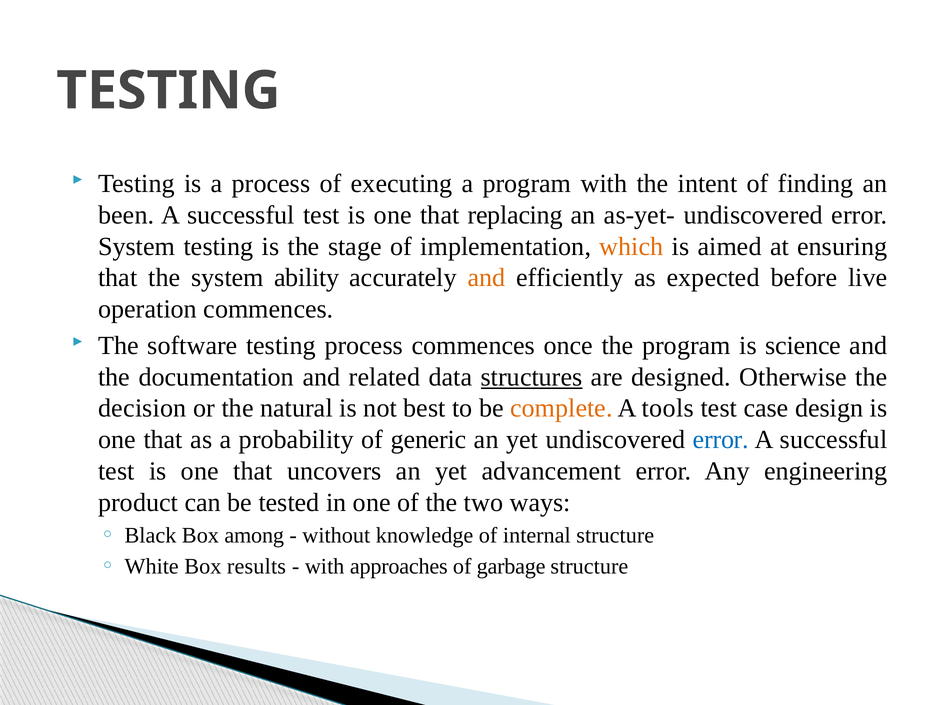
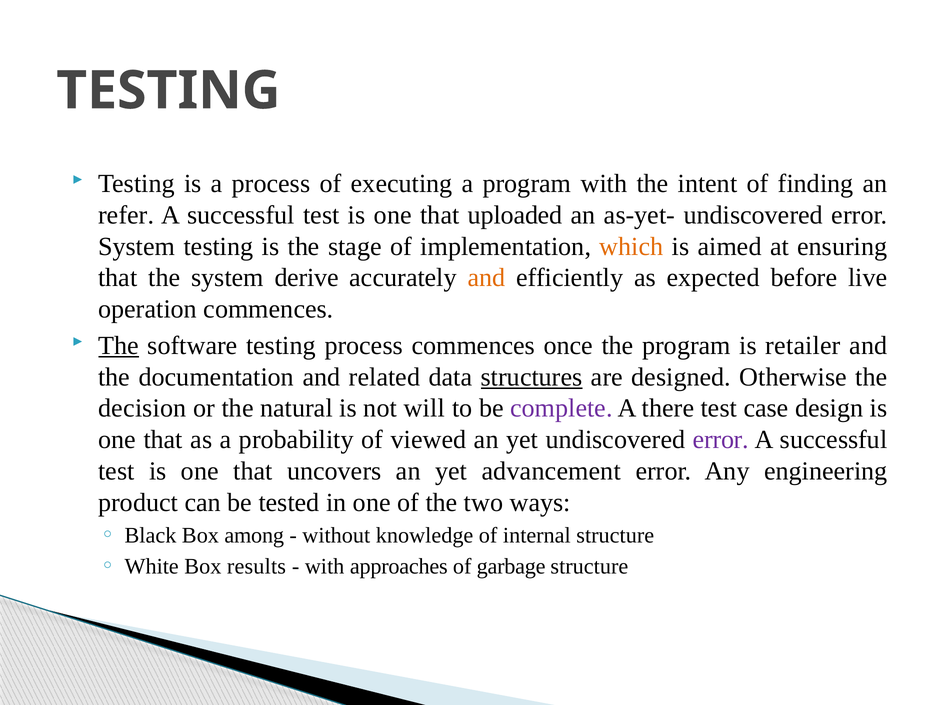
been: been -> refer (126, 215)
replacing: replacing -> uploaded (515, 215)
ability: ability -> derive (307, 278)
The underline: none -> present (119, 346)
science: science -> retailer (803, 346)
best: best -> will (424, 408)
complete colour: orange -> purple (561, 408)
tools: tools -> there (668, 408)
generic: generic -> viewed (429, 440)
error colour: blue -> purple (721, 440)
